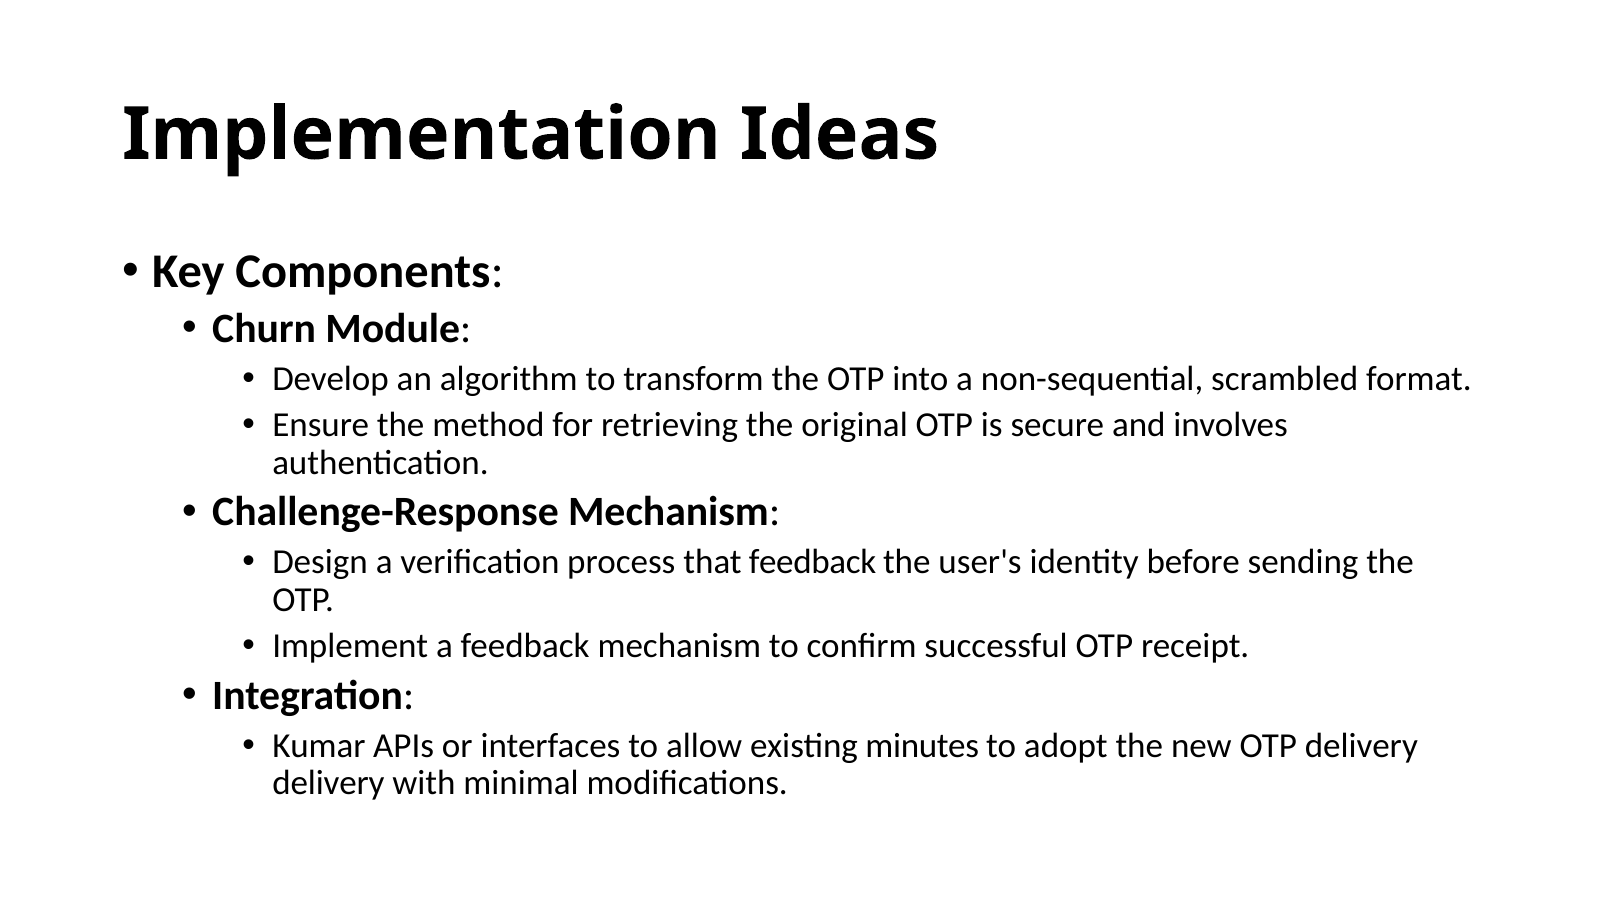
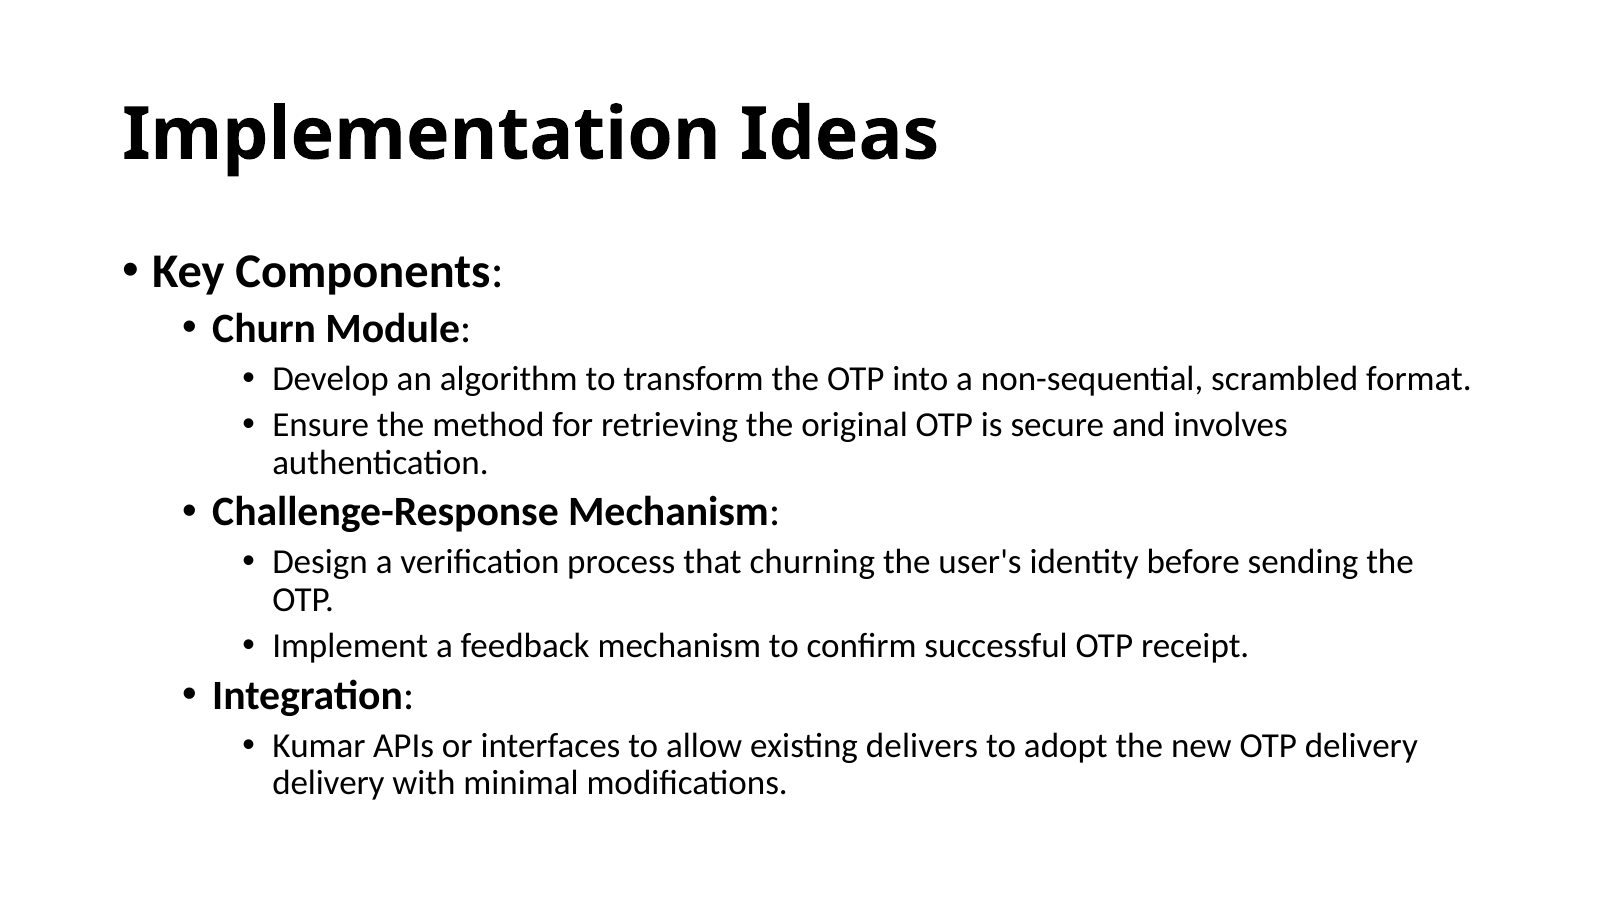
that feedback: feedback -> churning (812, 562)
minutes: minutes -> delivers (922, 746)
